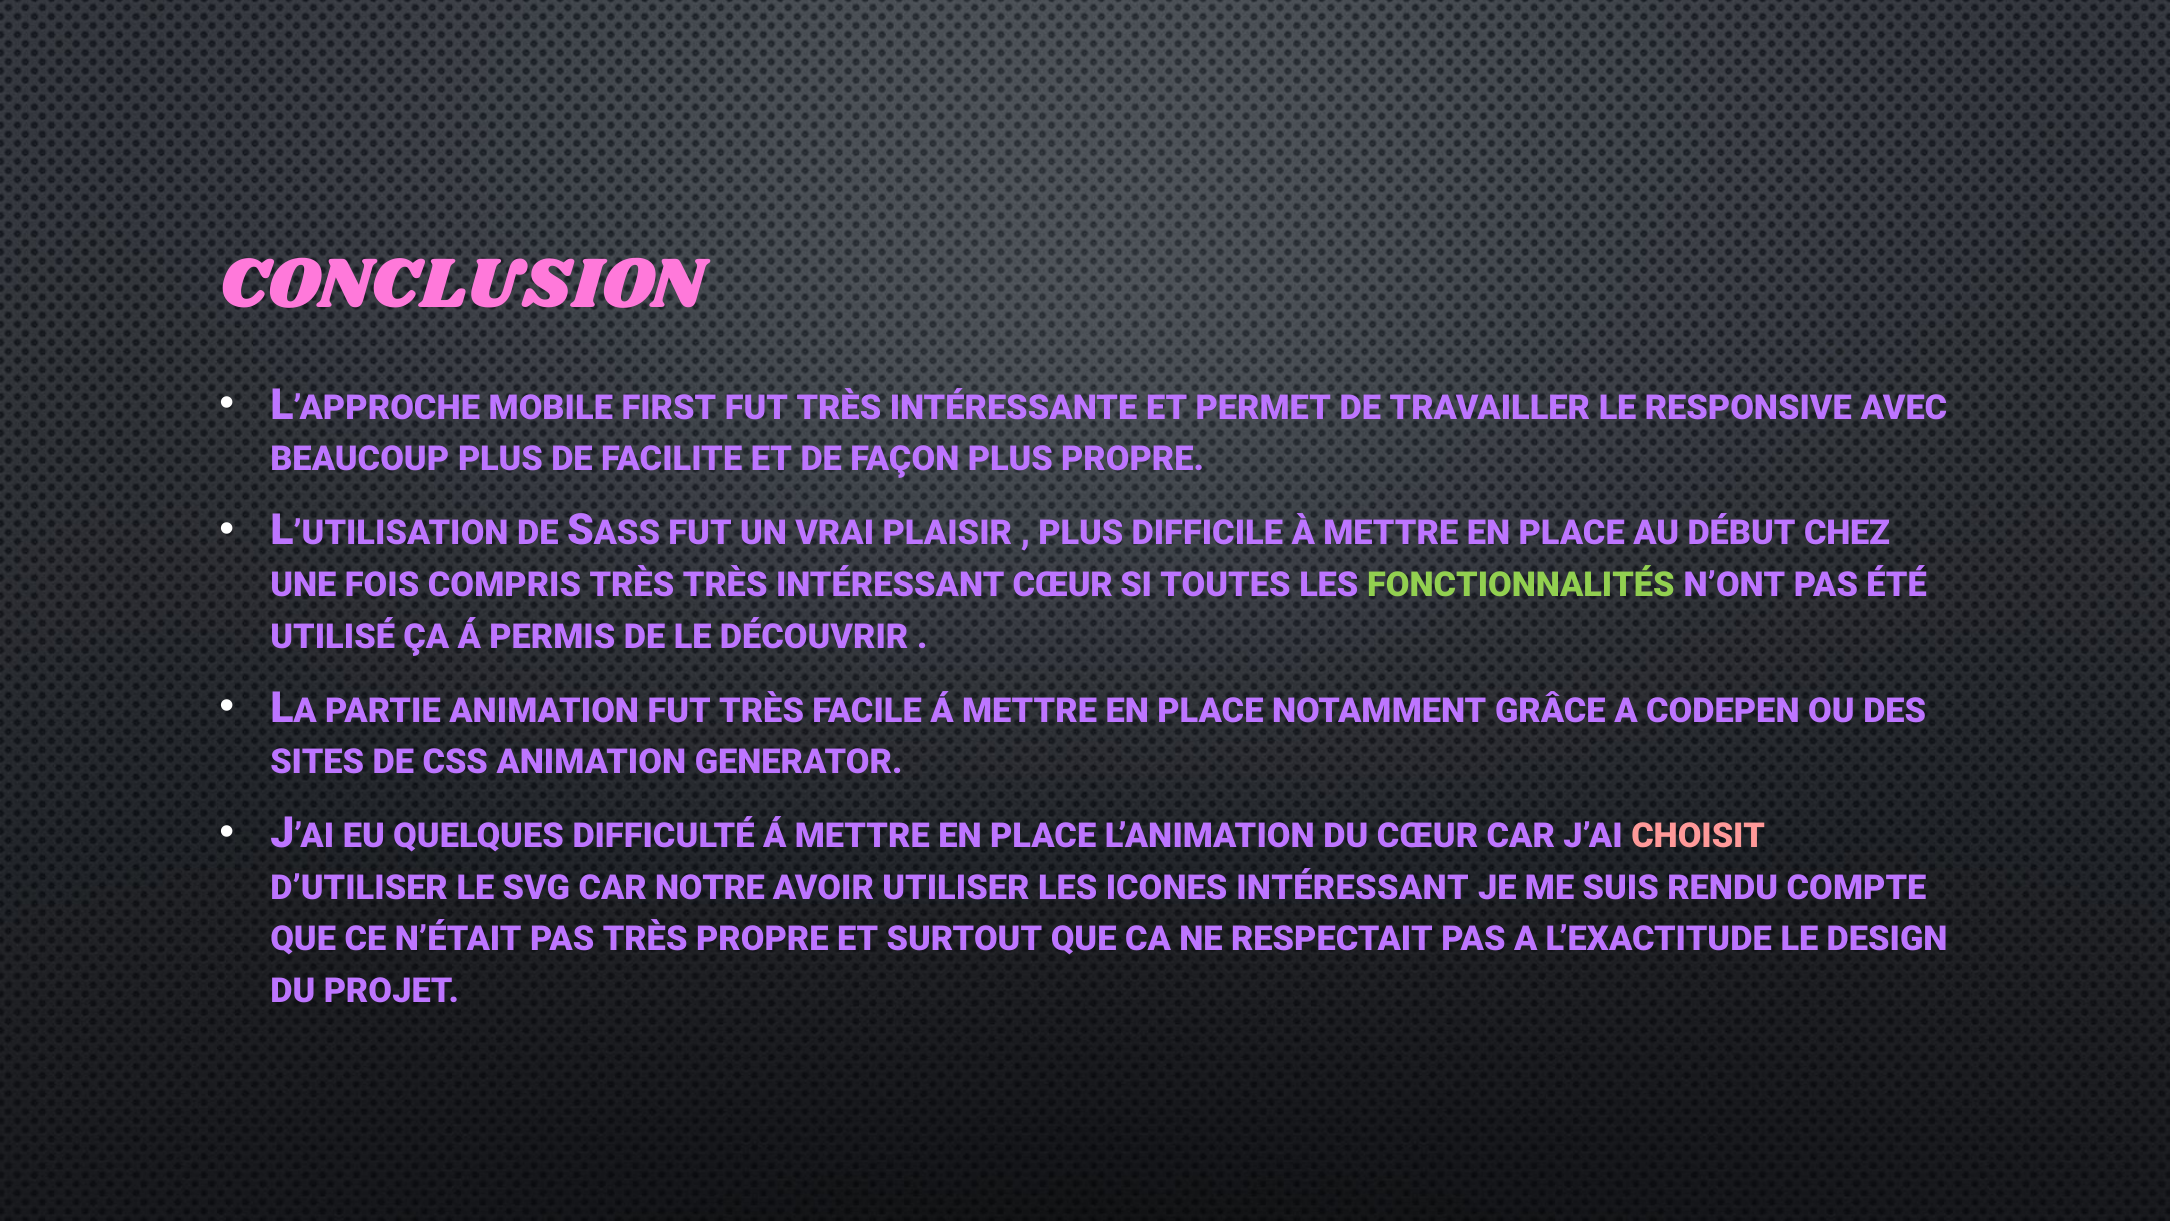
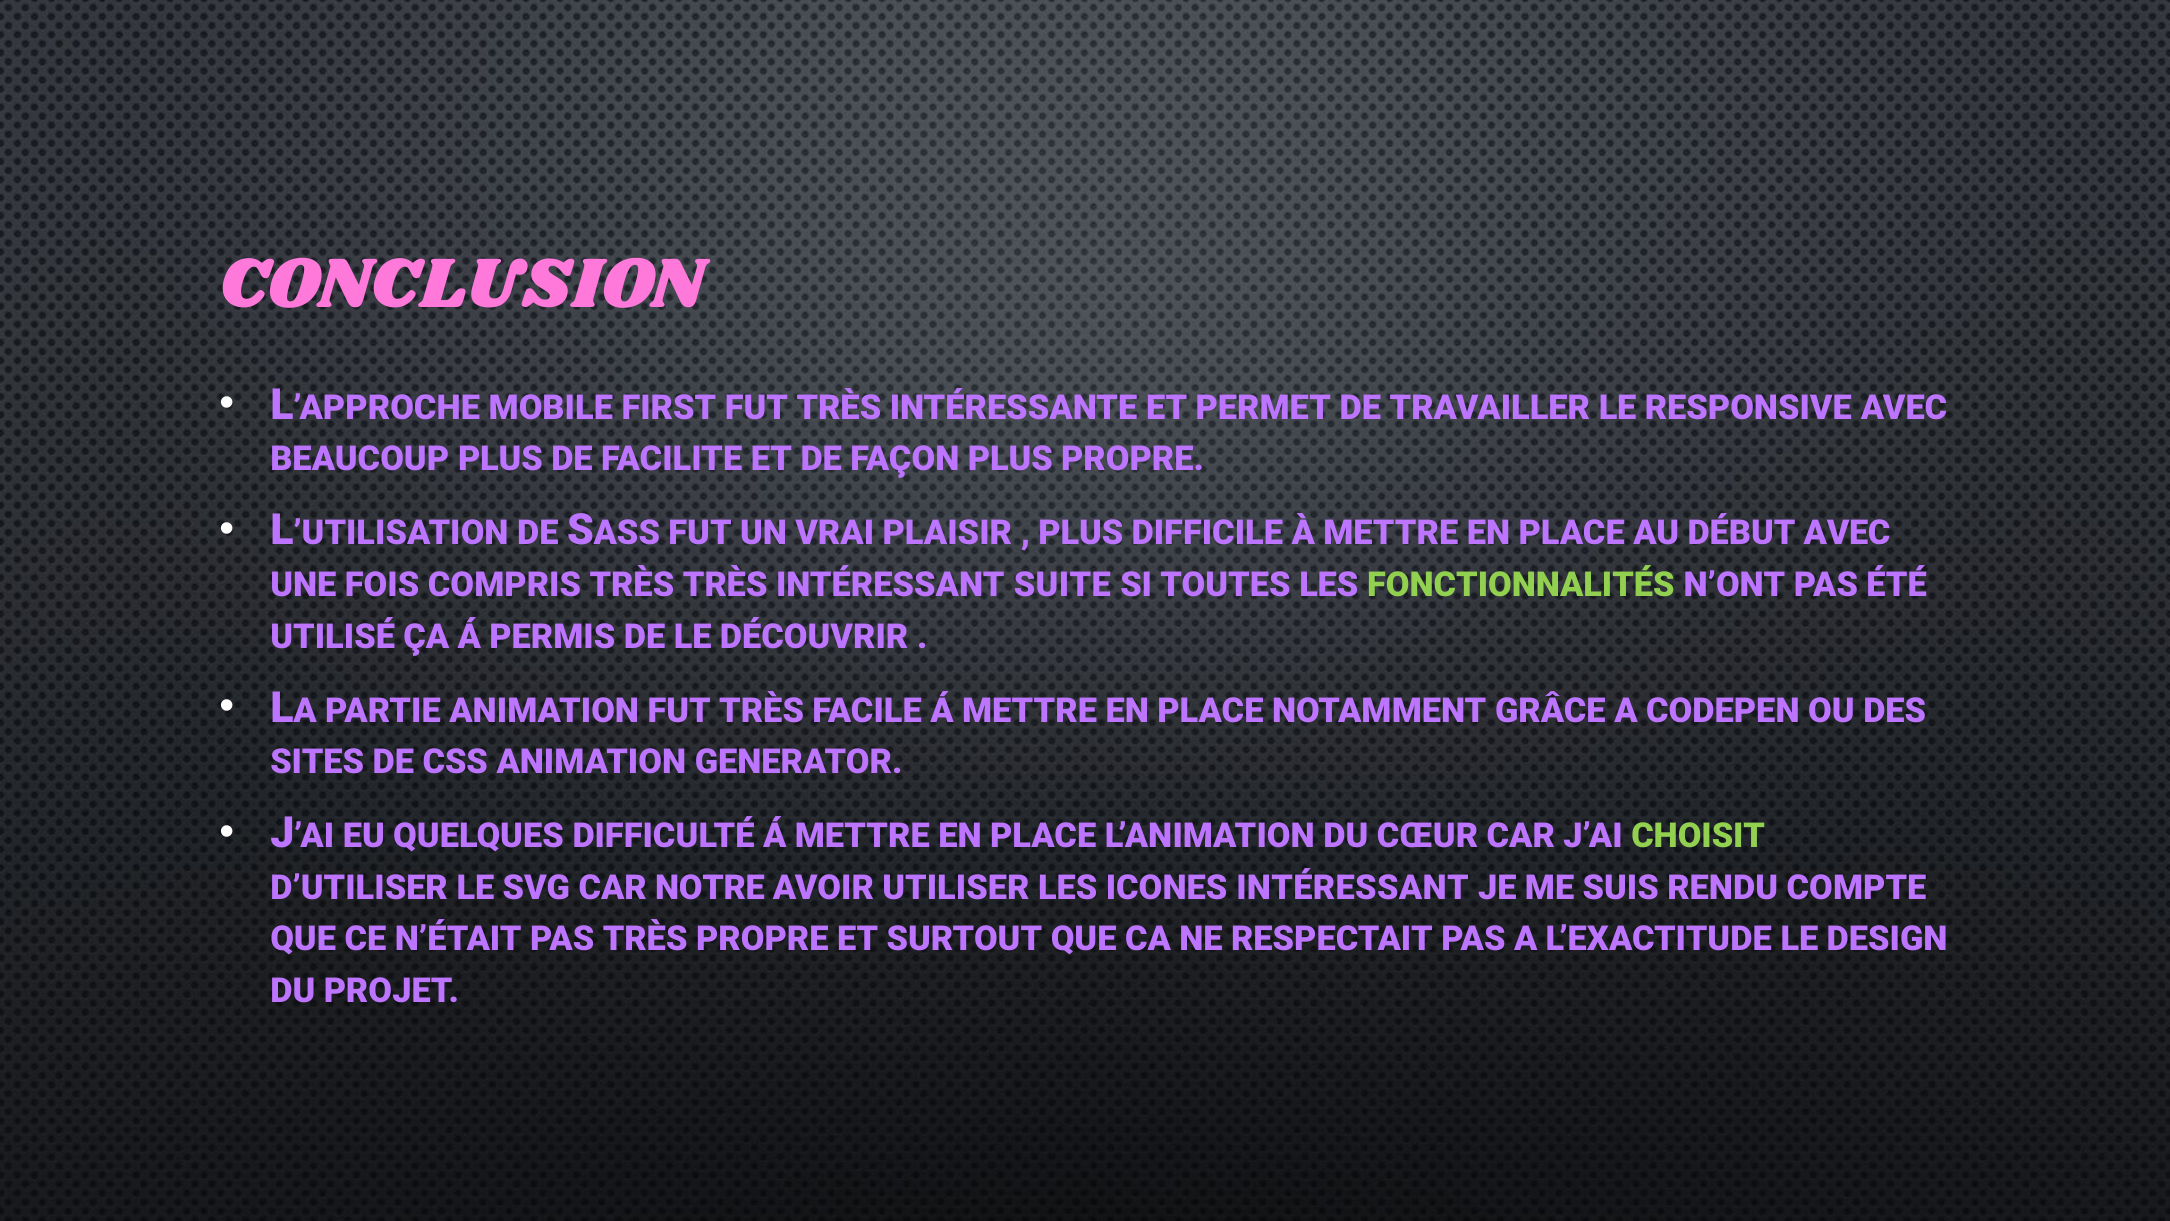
DÉBUT CHEZ: CHEZ -> AVEC (1847, 533)
INTÉRESSANT CŒUR: CŒUR -> SUITE (1062, 585)
CHOISIT colour: pink -> light green (1698, 836)
